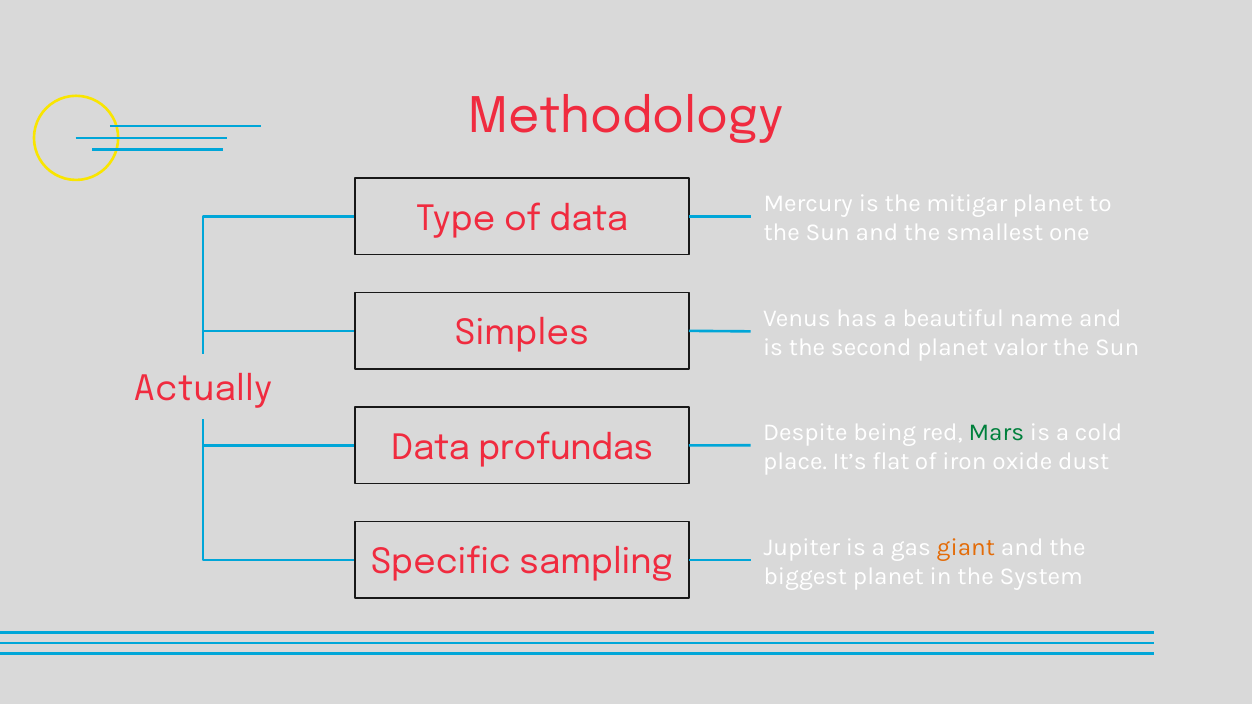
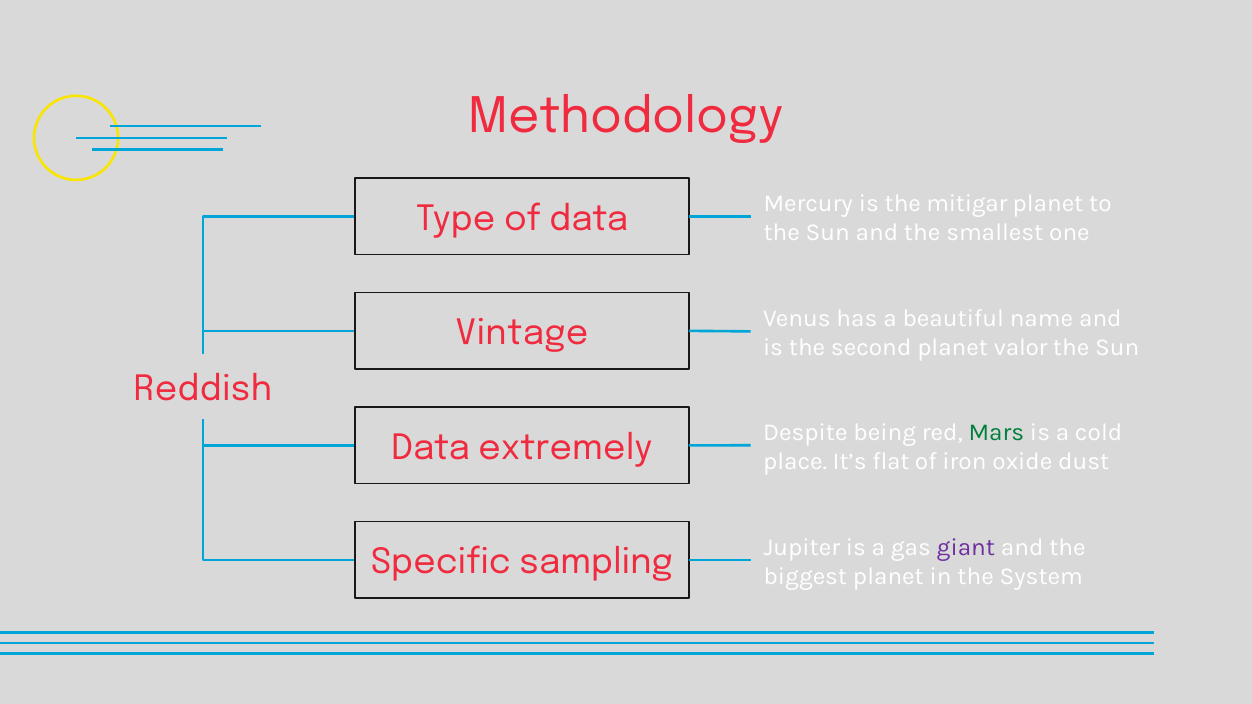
Simples: Simples -> Vintage (522, 333)
Actually: Actually -> Reddish (203, 389)
profundas: profundas -> extremely (566, 448)
giant colour: orange -> purple (966, 547)
